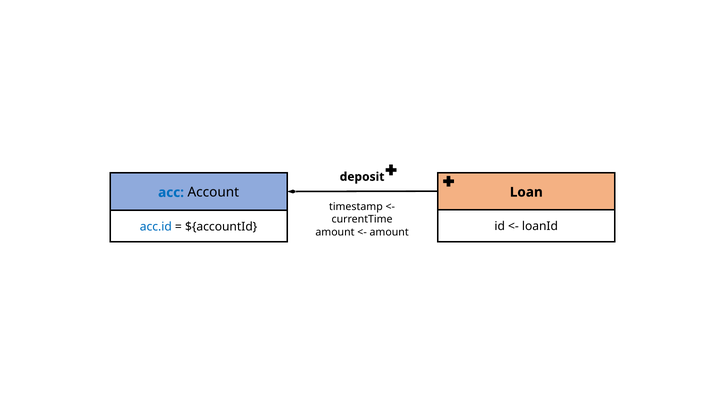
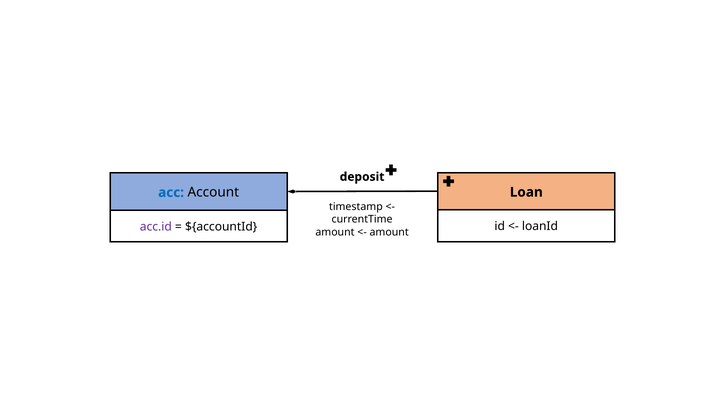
acc.id colour: blue -> purple (156, 227)
